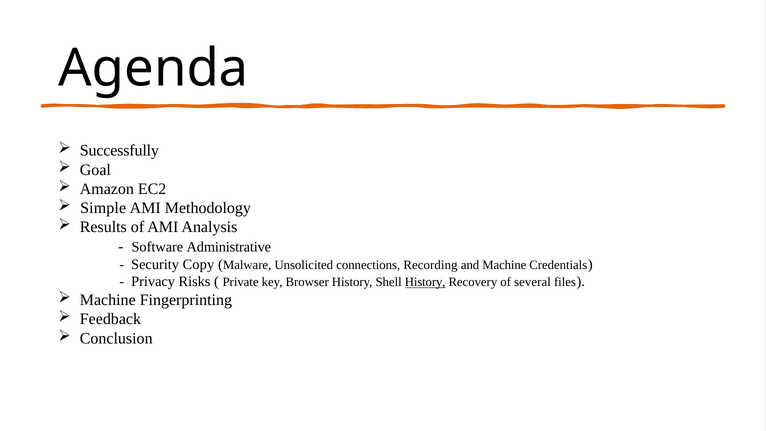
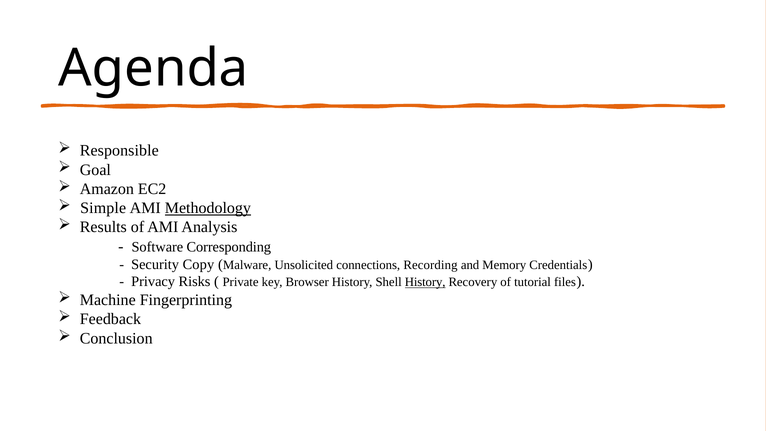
Successfully: Successfully -> Responsible (119, 151)
Methodology underline: none -> present (208, 208)
Administrative: Administrative -> Corresponding (229, 247)
and Machine: Machine -> Memory (504, 265)
several: several -> tutorial (533, 282)
